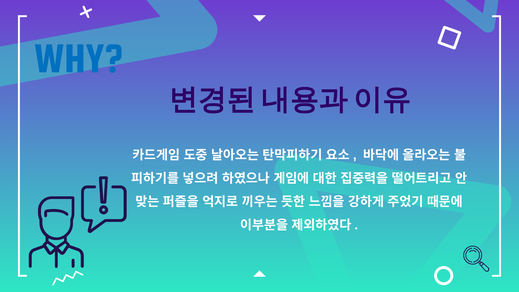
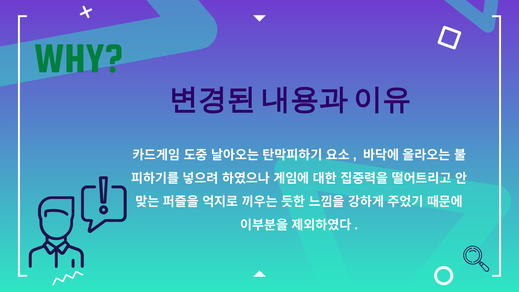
WHY colour: blue -> green (79, 58)
